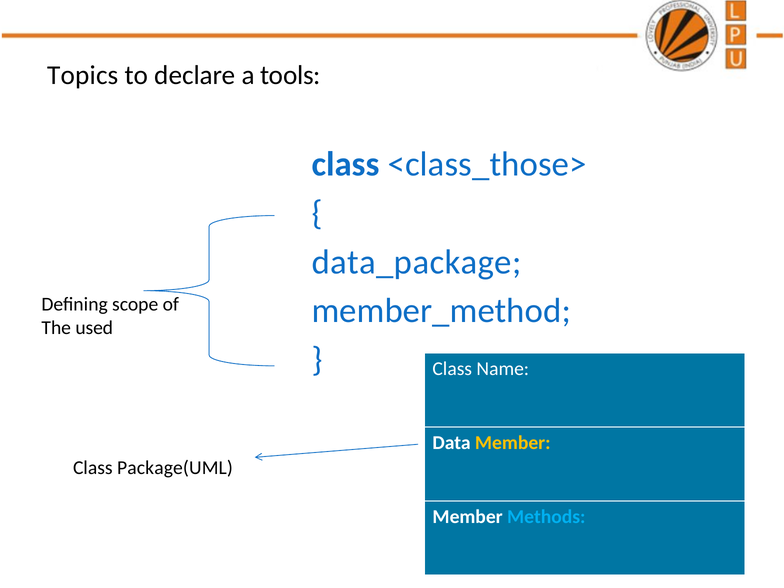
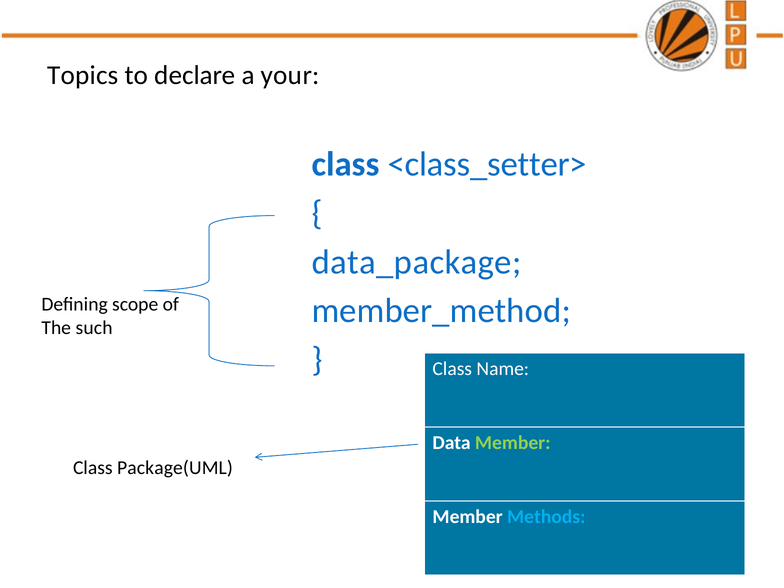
tools: tools -> your (290, 75)
<class_those>: <class_those> -> <class_setter> (487, 164)
used: used -> such (94, 328)
Member colour: yellow -> light green (513, 443)
